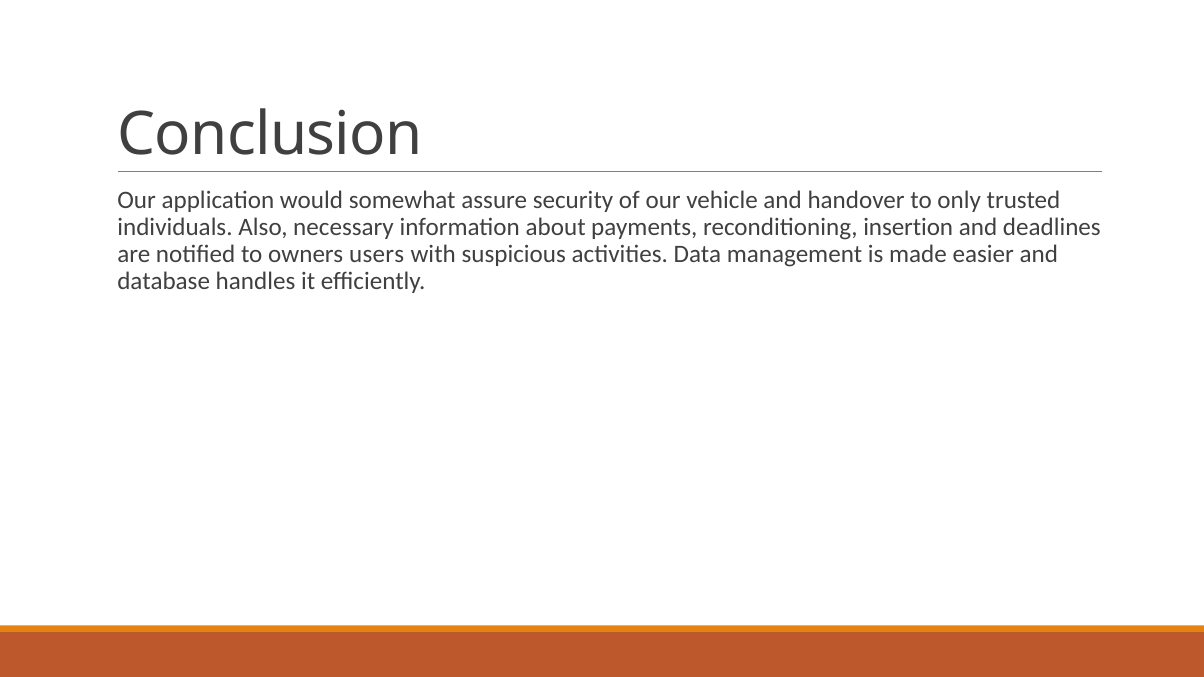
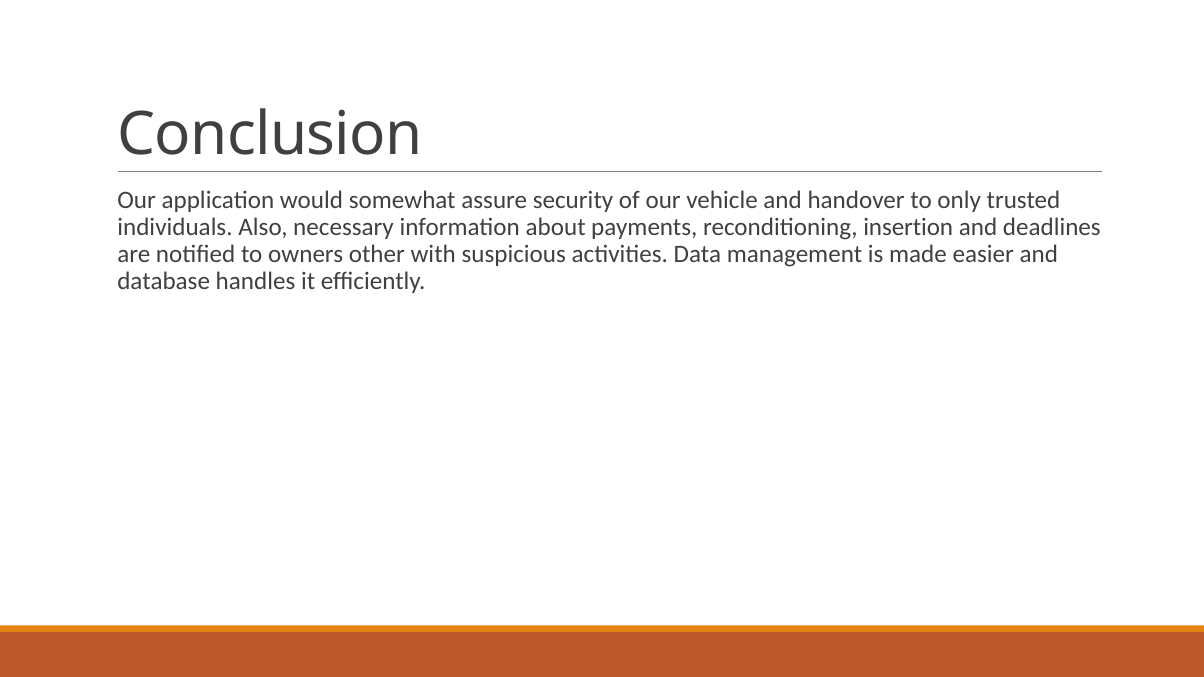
users: users -> other (377, 254)
